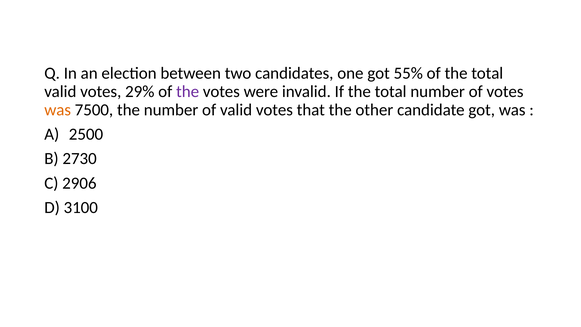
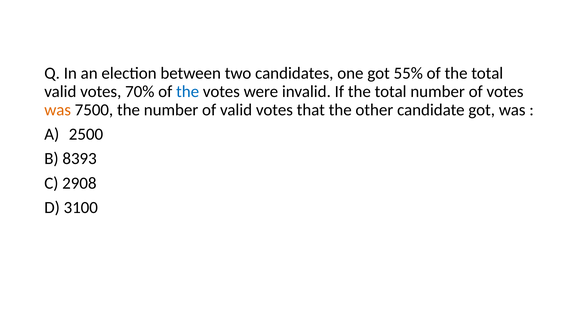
29%: 29% -> 70% (140, 92)
the colour: purple -> blue (188, 92)
2730: 2730 -> 8393 (80, 159)
2906: 2906 -> 2908 (79, 183)
